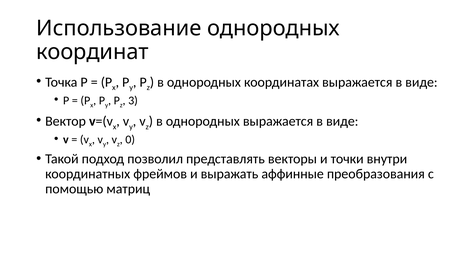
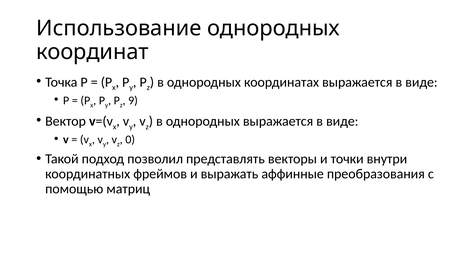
3: 3 -> 9 (133, 100)
